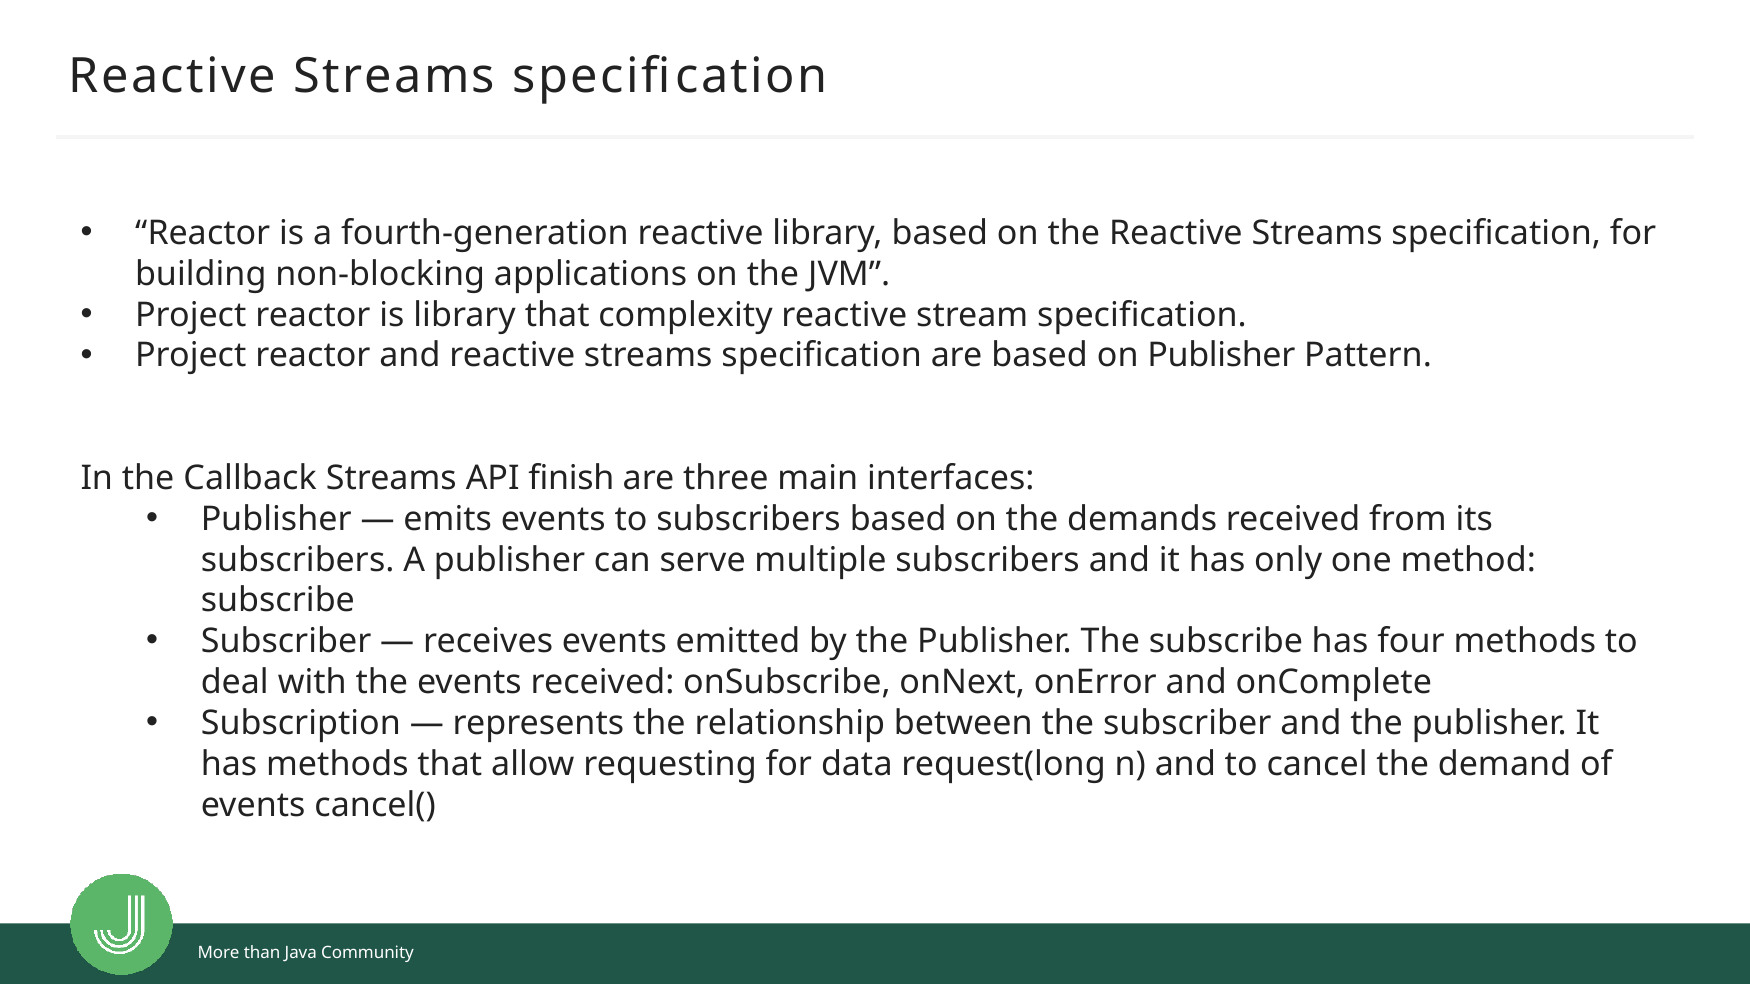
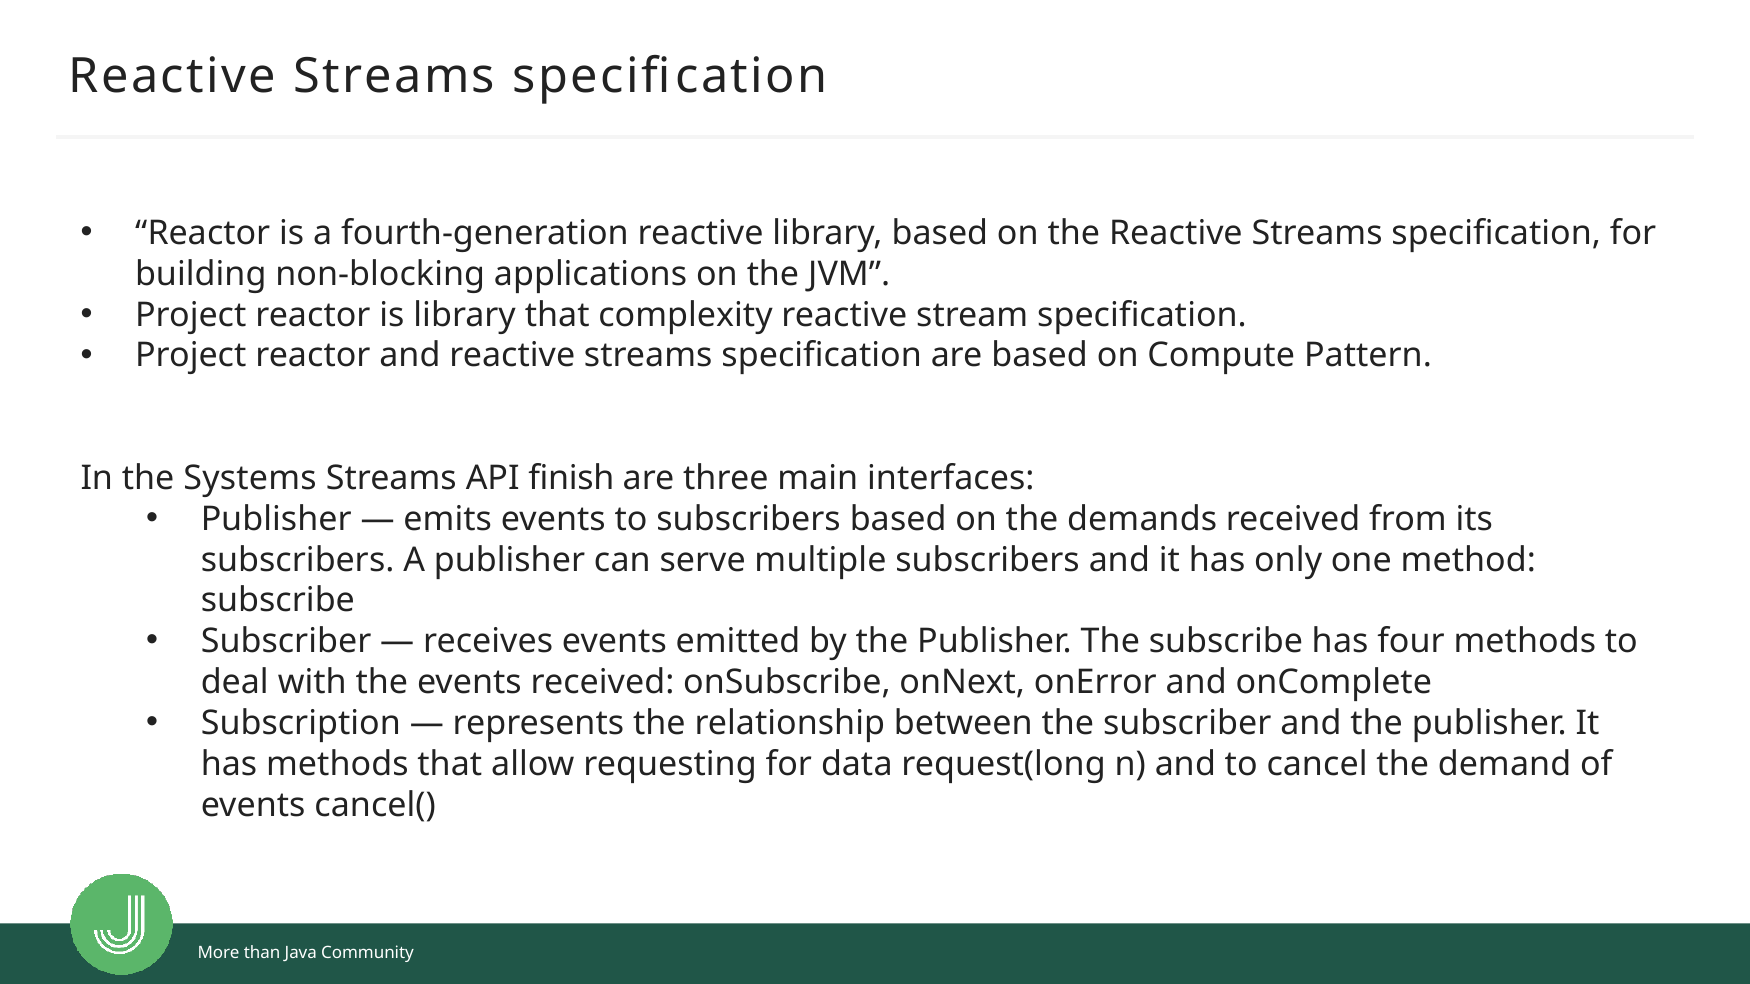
on Publisher: Publisher -> Compute (1221, 356)
Callback: Callback -> Systems (250, 478)
